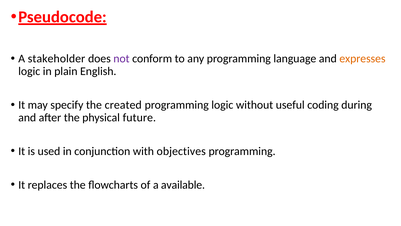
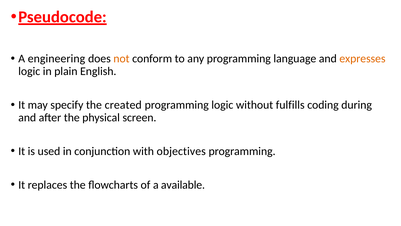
stakeholder: stakeholder -> engineering (56, 59)
not colour: purple -> orange (121, 59)
useful: useful -> fulfills (290, 105)
future: future -> screen (139, 117)
